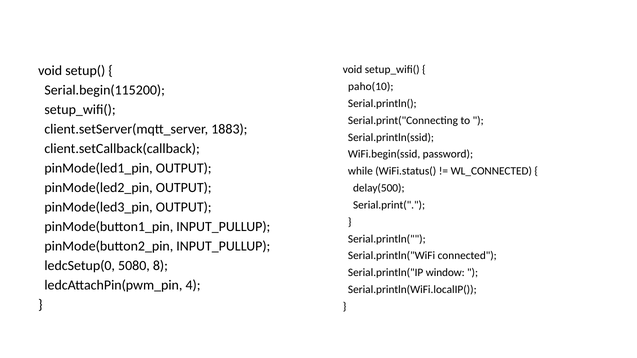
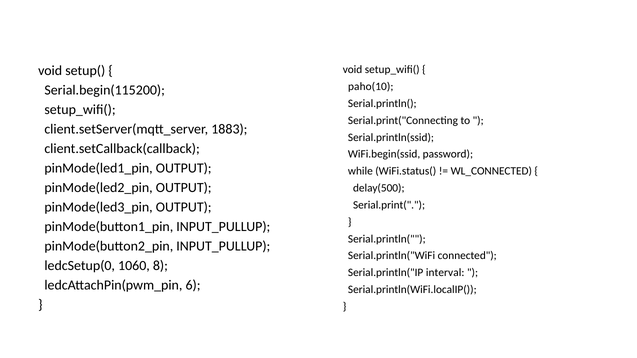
5080: 5080 -> 1060 (134, 266)
window: window -> interval (445, 273)
4: 4 -> 6 (193, 285)
